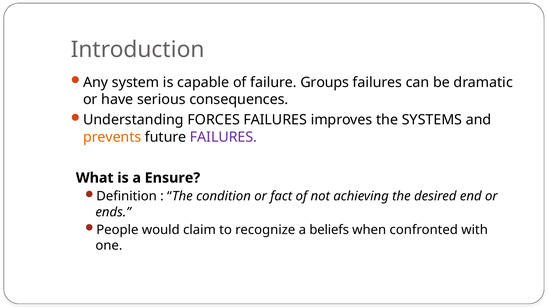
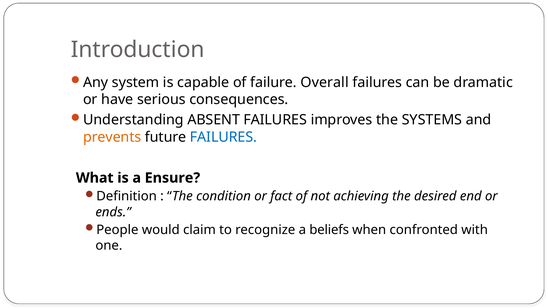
Groups: Groups -> Overall (325, 82)
FORCES: FORCES -> ABSENT (214, 120)
FAILURES colour: purple -> blue (223, 137)
